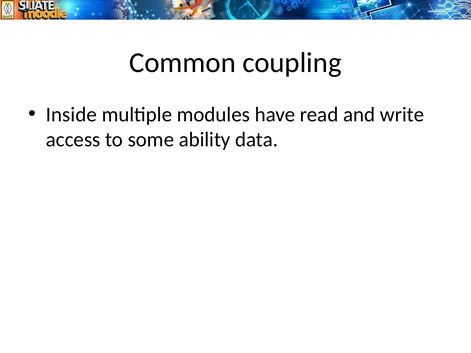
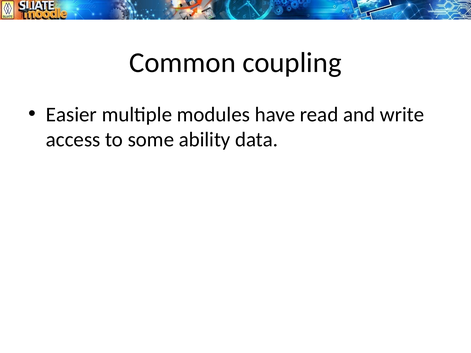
Inside: Inside -> Easier (71, 115)
